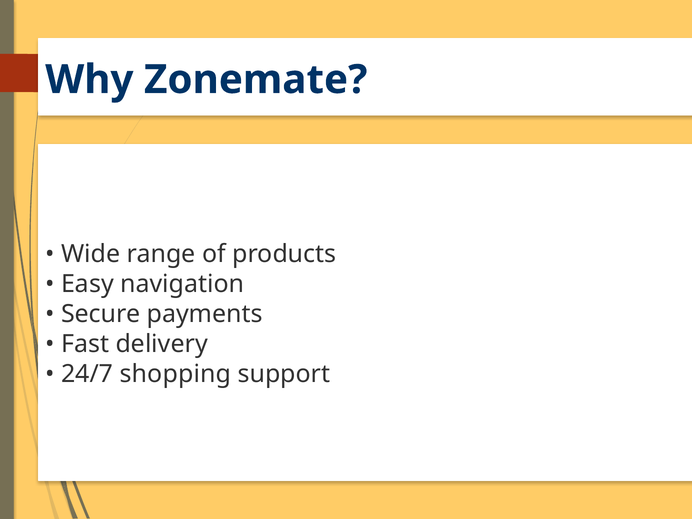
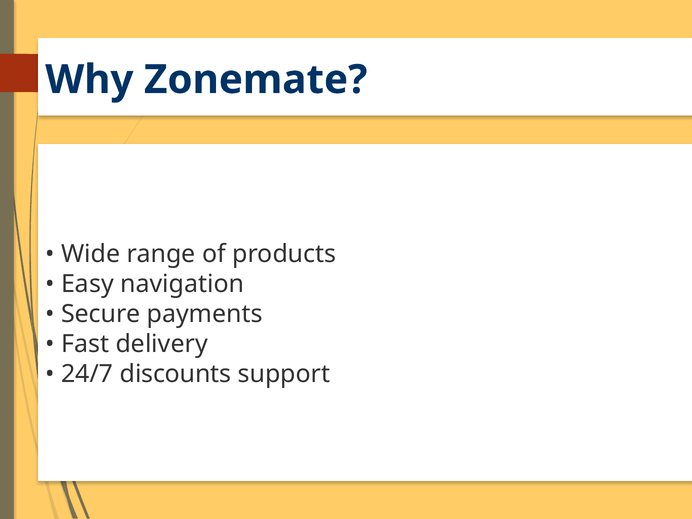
shopping: shopping -> discounts (176, 374)
